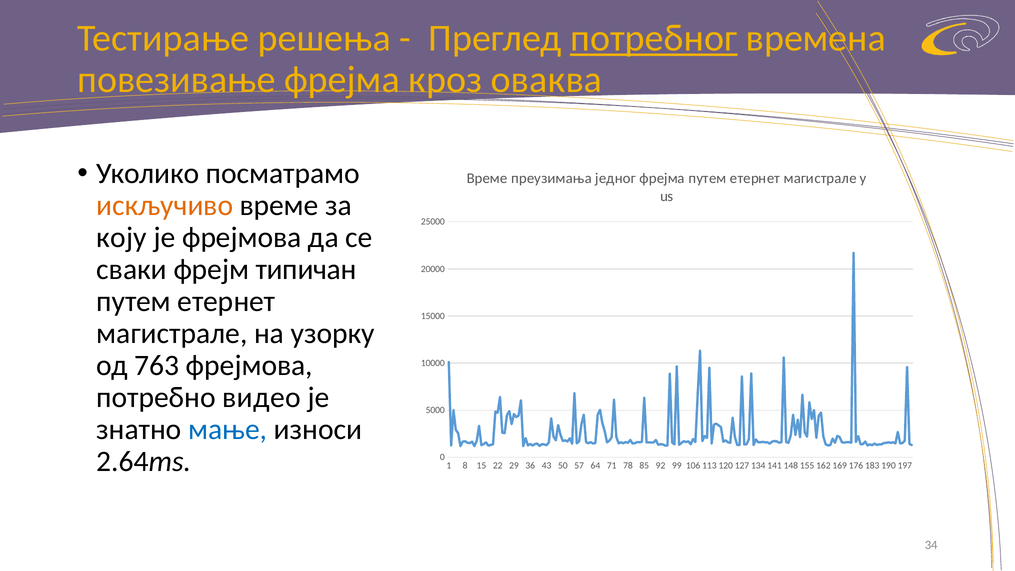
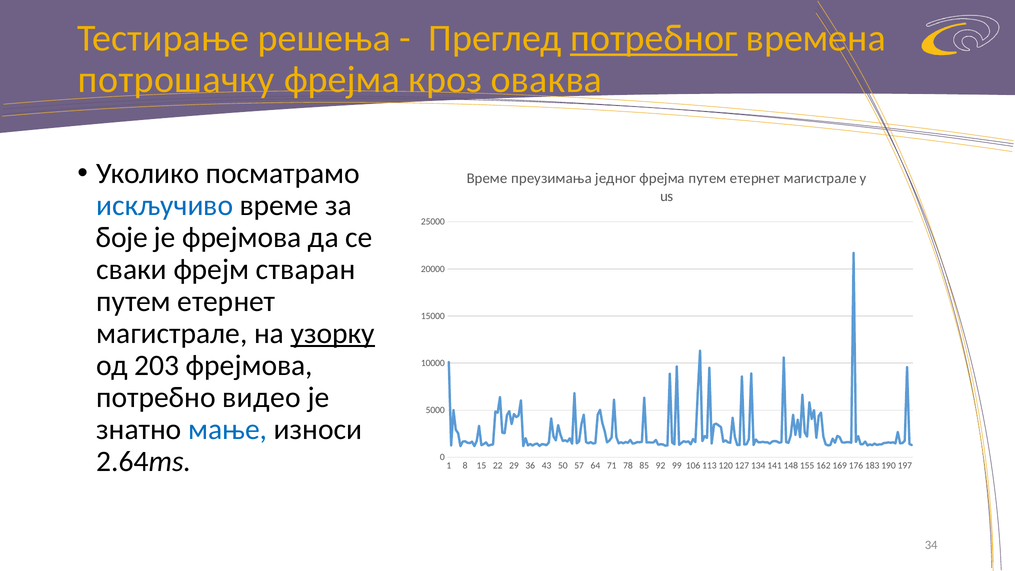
повезивање: повезивање -> потрошачку (176, 79)
искључиво colour: orange -> blue (165, 205)
коју: коју -> боје (122, 237)
типичан: типичан -> стваран (306, 269)
узорку underline: none -> present (333, 333)
763: 763 -> 203 (157, 365)
